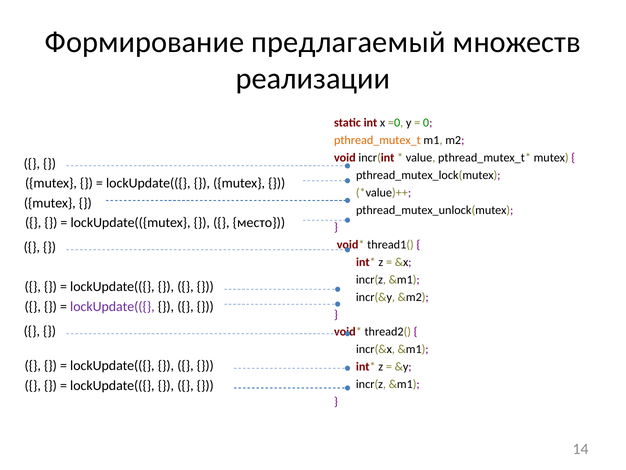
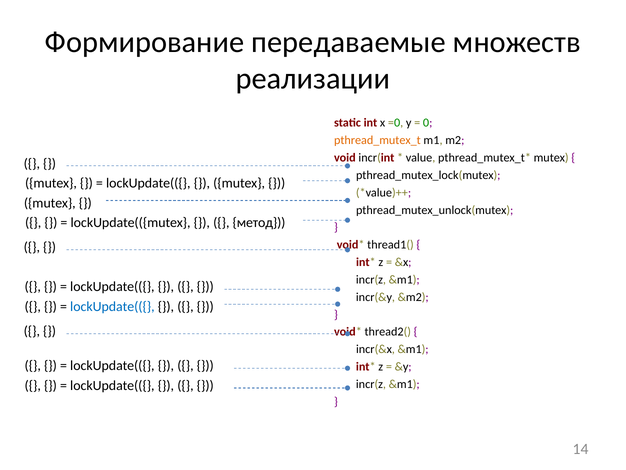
предлагаемый: предлагаемый -> передаваемые (349, 42)
место: место -> метод (259, 222)
lockUpdate(({ colour: purple -> blue (112, 306)
